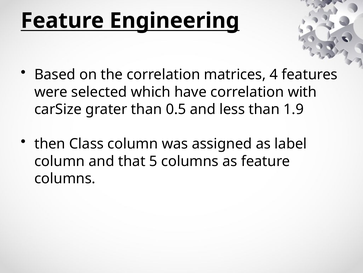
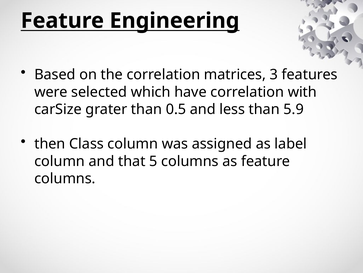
4: 4 -> 3 (274, 74)
1.9: 1.9 -> 5.9 (294, 109)
